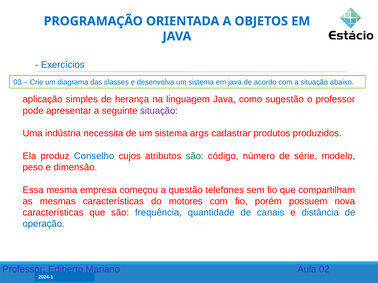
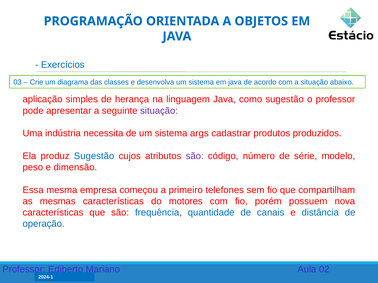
produz Conselho: Conselho -> Sugestão (94, 156)
são colour: green -> purple (195, 156)
questão: questão -> primeiro (186, 190)
